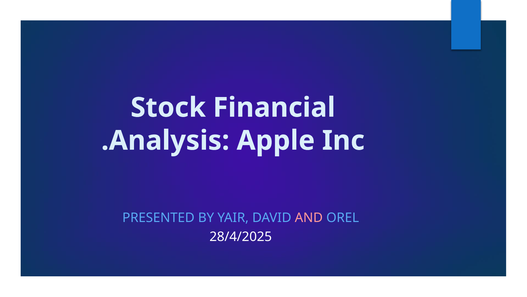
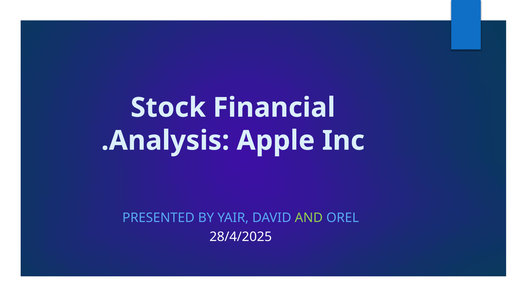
AND colour: pink -> light green (309, 217)
